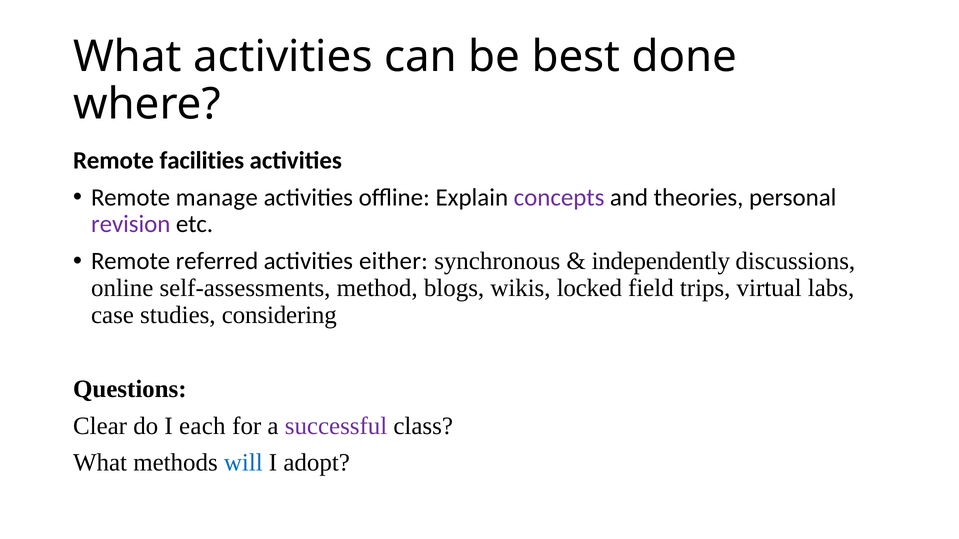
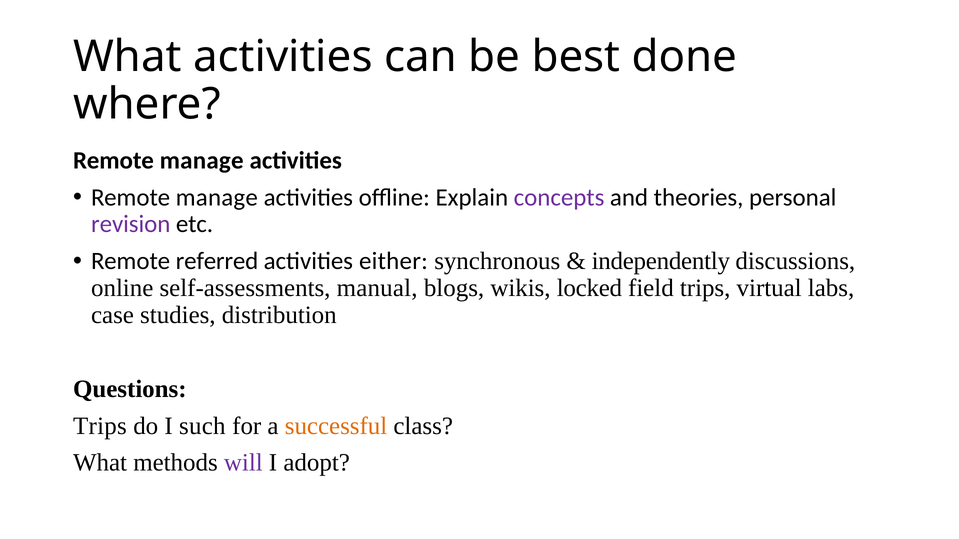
facilities: facilities -> manage (202, 161)
method: method -> manual (377, 288)
considering: considering -> distribution (279, 315)
Clear: Clear -> Trips (100, 426)
each: each -> such (202, 426)
successful colour: purple -> orange (336, 426)
will colour: blue -> purple (243, 463)
